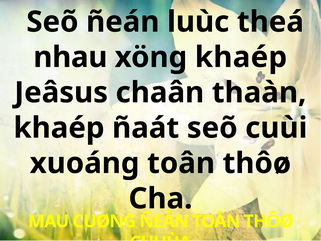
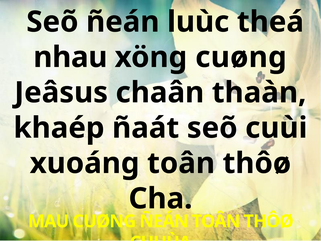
xöng khaép: khaép -> cuøng (241, 57)
